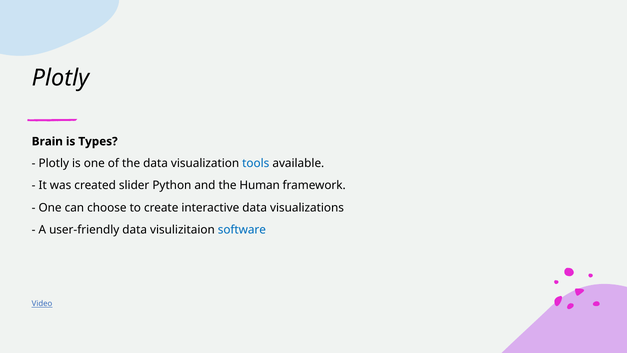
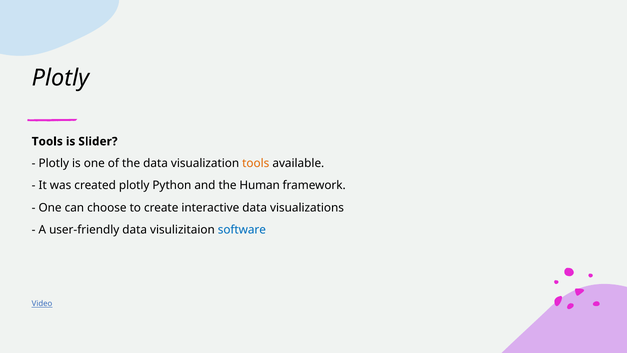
Brain: Brain -> Tools (47, 141)
Types: Types -> Slider (98, 141)
tools colour: blue -> orange (256, 163)
created slider: slider -> plotly (134, 185)
